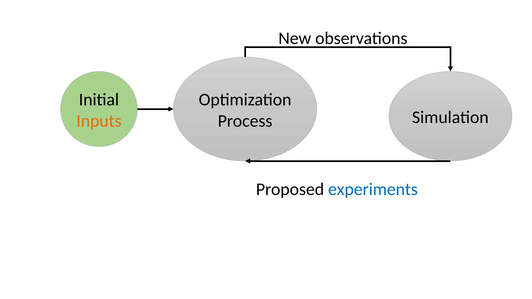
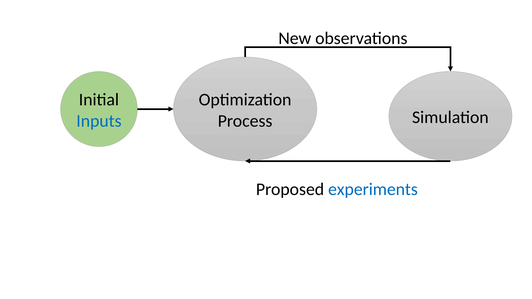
Inputs colour: orange -> blue (99, 121)
